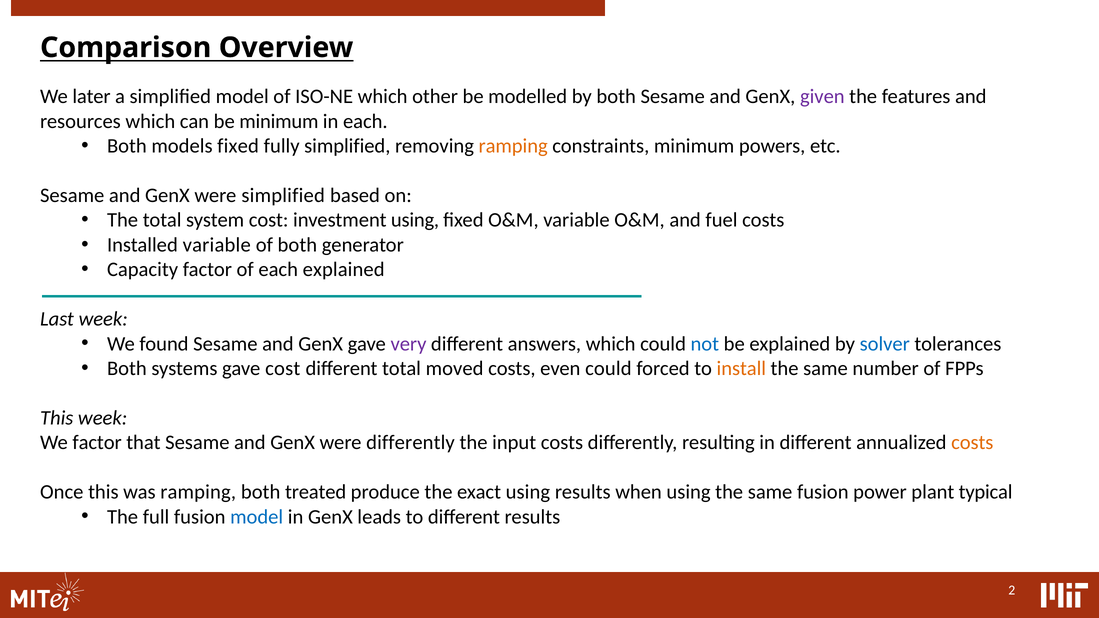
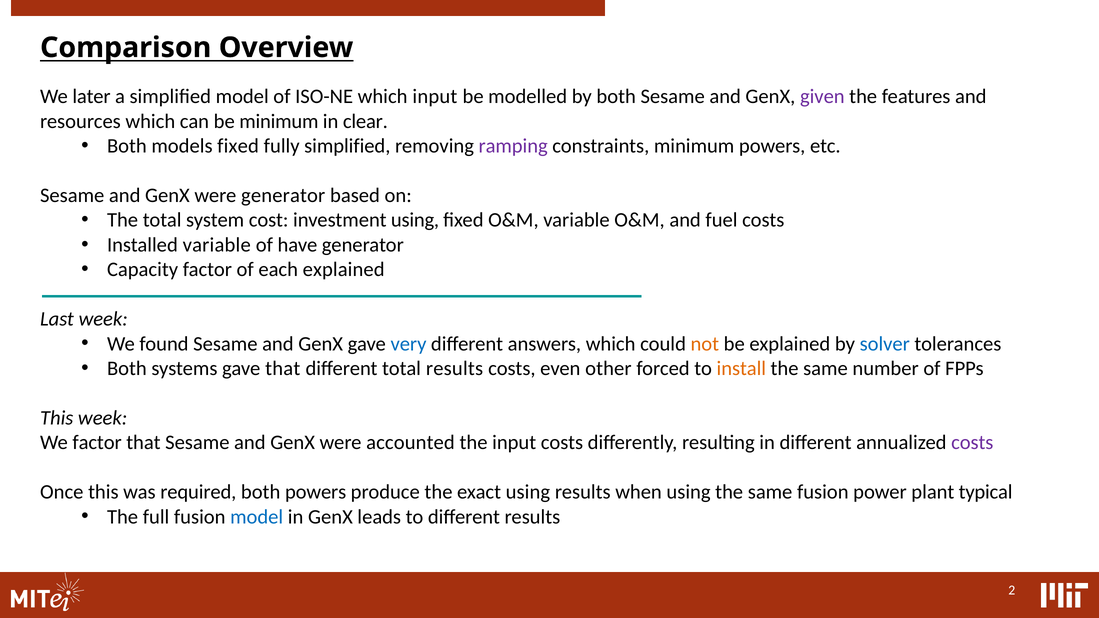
which other: other -> input (435, 97)
in each: each -> clear (365, 121)
ramping colour: orange -> purple (513, 146)
were simplified: simplified -> generator (283, 195)
of both: both -> have (297, 245)
very colour: purple -> blue (408, 344)
not colour: blue -> orange (705, 344)
gave cost: cost -> that (283, 369)
total moved: moved -> results (455, 369)
even could: could -> other (608, 369)
were differently: differently -> accounted (410, 443)
costs colour: orange -> purple (972, 443)
was ramping: ramping -> required (198, 492)
both treated: treated -> powers (316, 492)
